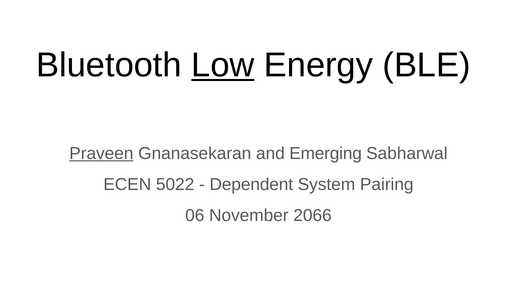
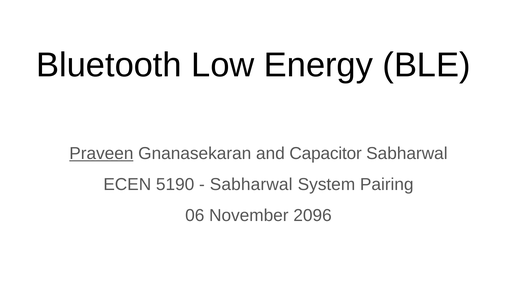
Low underline: present -> none (223, 65)
Emerging: Emerging -> Capacitor (326, 153)
5022: 5022 -> 5190 (175, 184)
Dependent: Dependent -> Sabharwal (251, 184)
2066: 2066 -> 2096 (313, 216)
